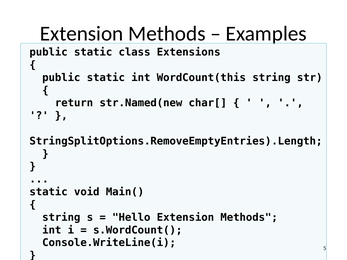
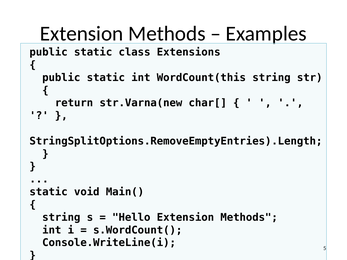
str.Named(new: str.Named(new -> str.Varna(new (141, 103)
